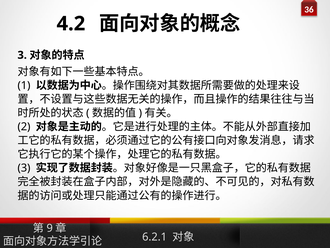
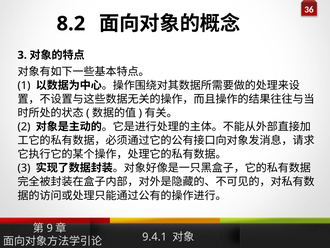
4.2: 4.2 -> 8.2 (71, 24)
6.2.1: 6.2.1 -> 9.4.1 (155, 236)
